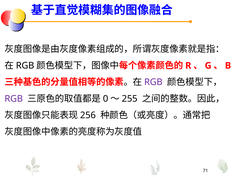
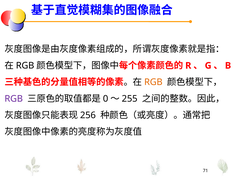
RGB colour: purple -> orange (153, 82)
